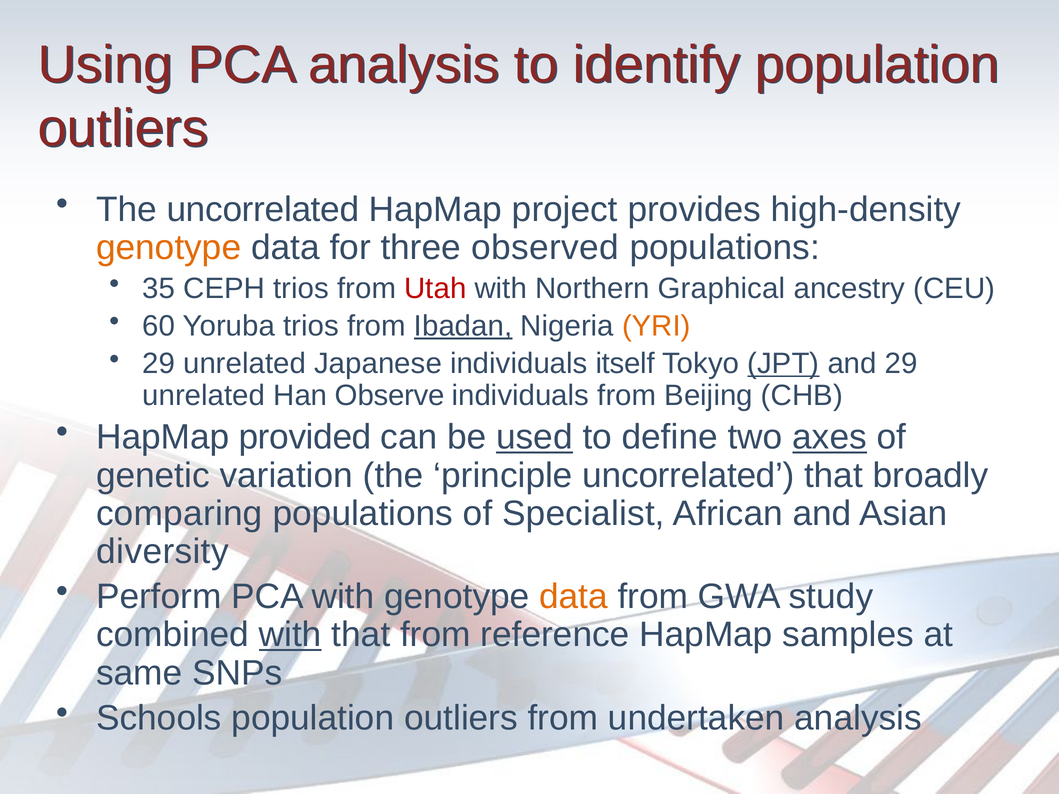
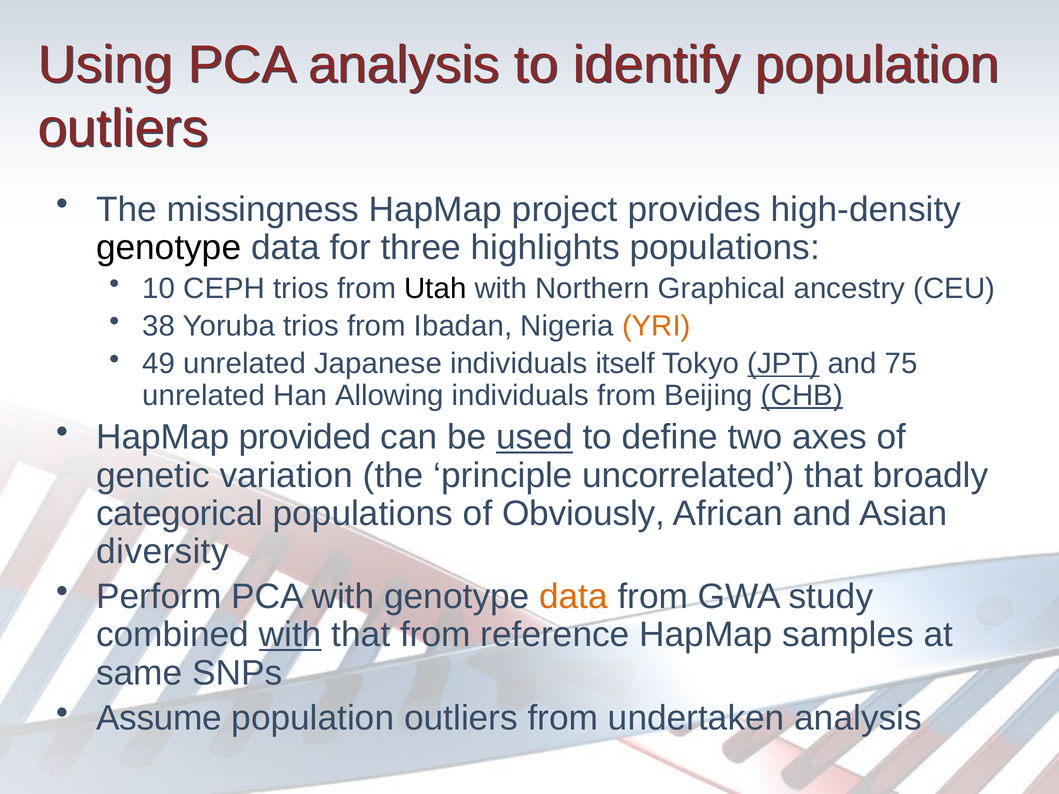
The uncorrelated: uncorrelated -> missingness (263, 209)
genotype colour: orange -> black (169, 248)
observed: observed -> highlights (545, 248)
35: 35 -> 10 (159, 288)
Utah colour: red -> black (435, 288)
60: 60 -> 38 (159, 326)
Ibadan underline: present -> none (463, 326)
29: 29 -> 49 (159, 364)
and 29: 29 -> 75 (901, 364)
Observe: Observe -> Allowing (390, 395)
CHB underline: none -> present (802, 395)
axes underline: present -> none (830, 437)
comparing: comparing -> categorical (180, 514)
Specialist: Specialist -> Obviously (584, 514)
Schools: Schools -> Assume (159, 718)
